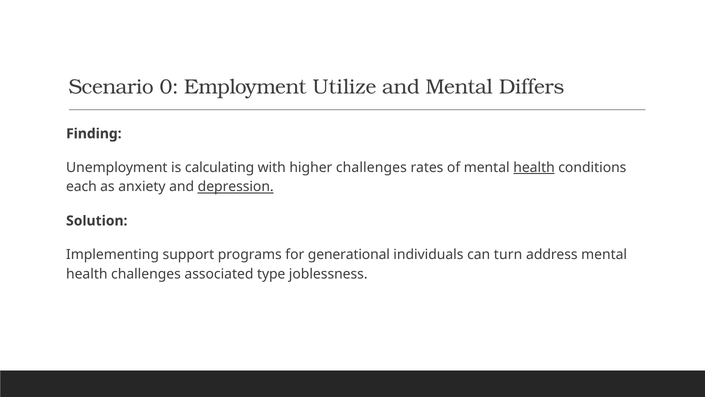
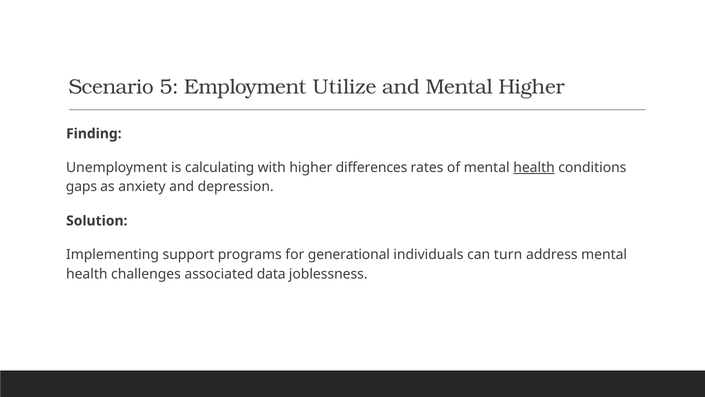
0: 0 -> 5 (169, 87)
Mental Differs: Differs -> Higher (532, 87)
higher challenges: challenges -> differences (372, 167)
each: each -> gaps (81, 187)
depression underline: present -> none (236, 187)
type: type -> data (271, 274)
